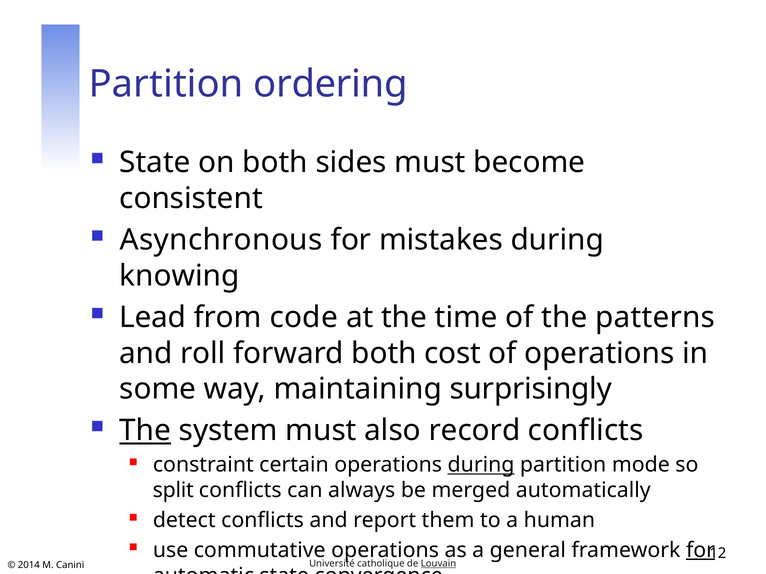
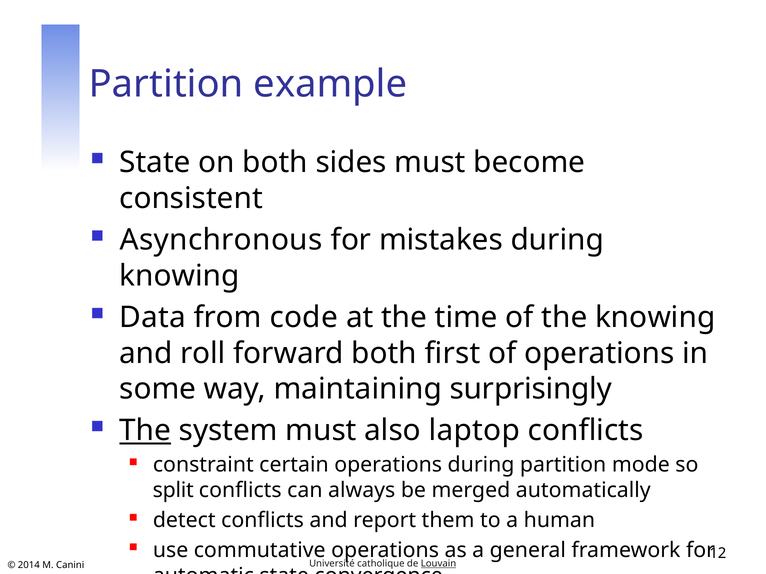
ordering: ordering -> example (330, 84)
Lead: Lead -> Data (153, 318)
the patterns: patterns -> knowing (655, 318)
cost: cost -> first (452, 354)
record: record -> laptop (474, 431)
during underline: present -> none (481, 465)
for underline: present -> none (701, 550)
